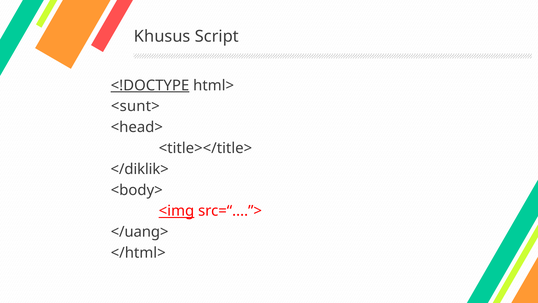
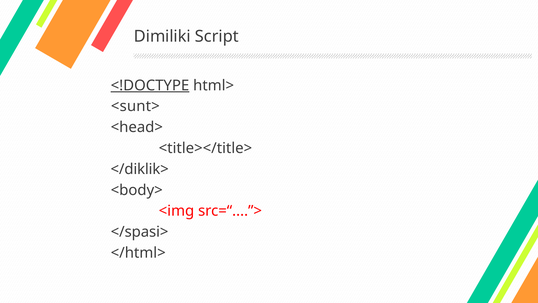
Khusus: Khusus -> Dimiliki (162, 36)
<img underline: present -> none (176, 211)
</uang>: </uang> -> </spasi> (140, 232)
